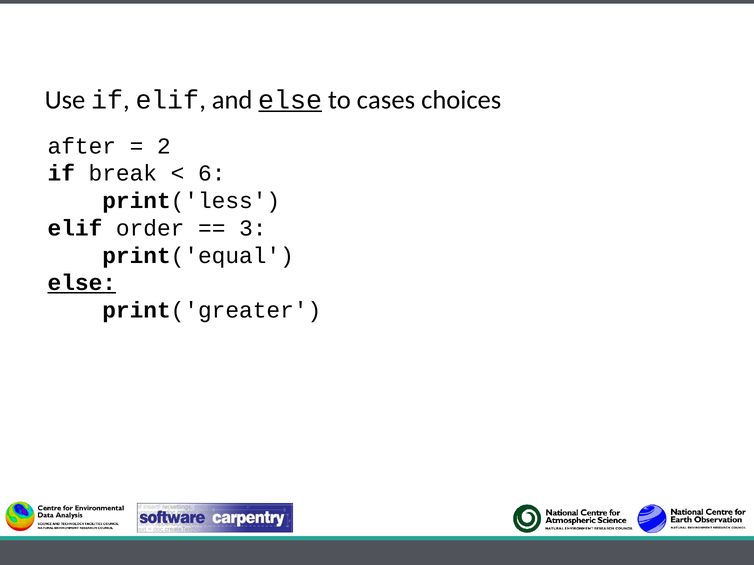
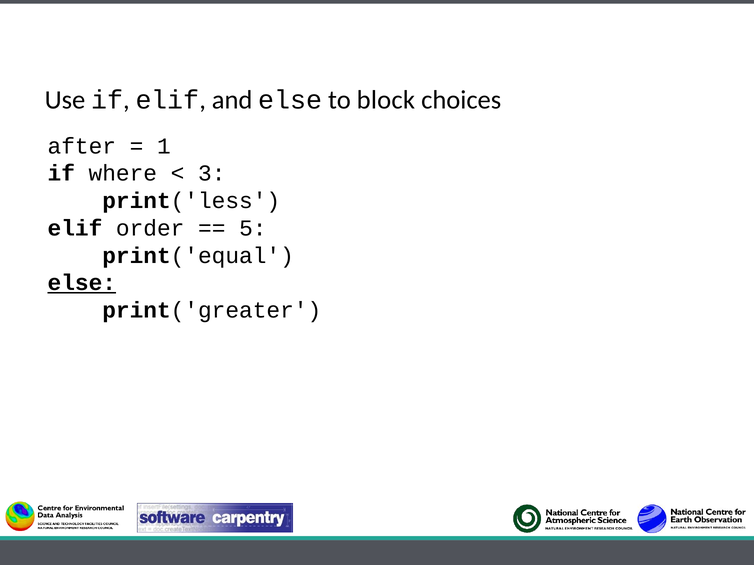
else underline: present -> none (290, 100)
cases: cases -> block (386, 100)
2: 2 -> 1 (164, 146)
break: break -> where (123, 174)
6: 6 -> 3 (212, 174)
3: 3 -> 5 (253, 228)
